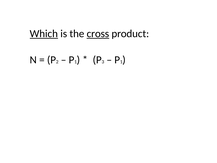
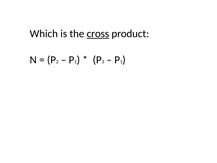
Which underline: present -> none (44, 34)
